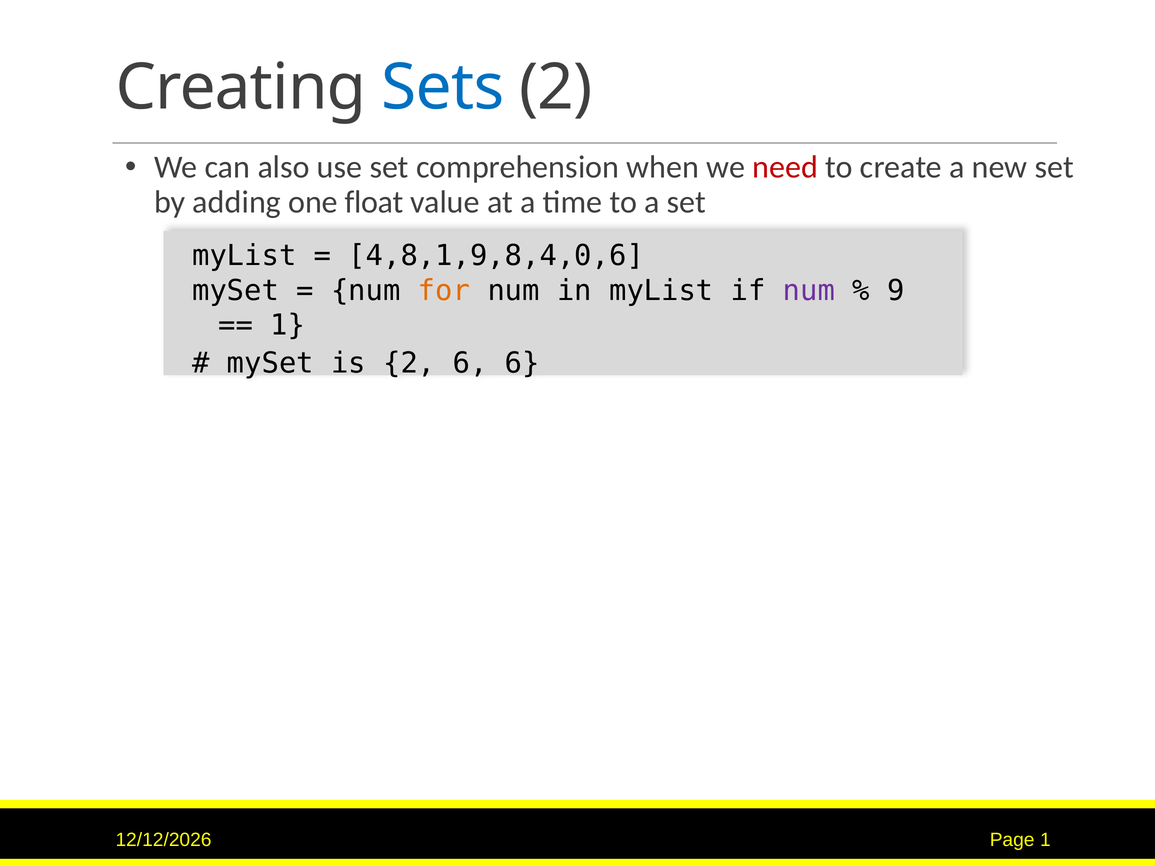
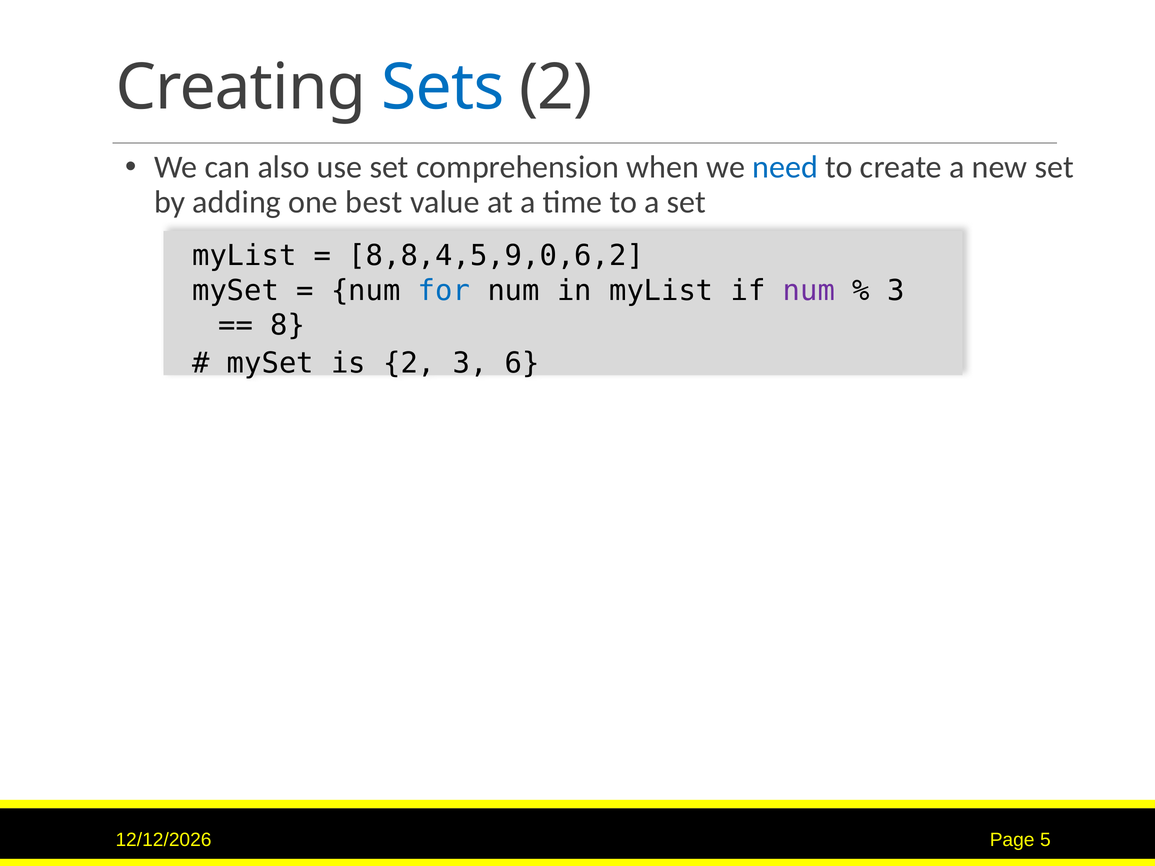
need colour: red -> blue (785, 167)
float: float -> best (374, 202)
4,8,1,9,8,4,0,6: 4,8,1,9,8,4,0,6 -> 8,8,4,5,9,0,6,2 (496, 256)
for colour: orange -> blue (444, 291)
9: 9 -> 3 (896, 291)
1: 1 -> 8 (288, 325)
2 6: 6 -> 3 (470, 363)
Page 1: 1 -> 5 (1045, 840)
